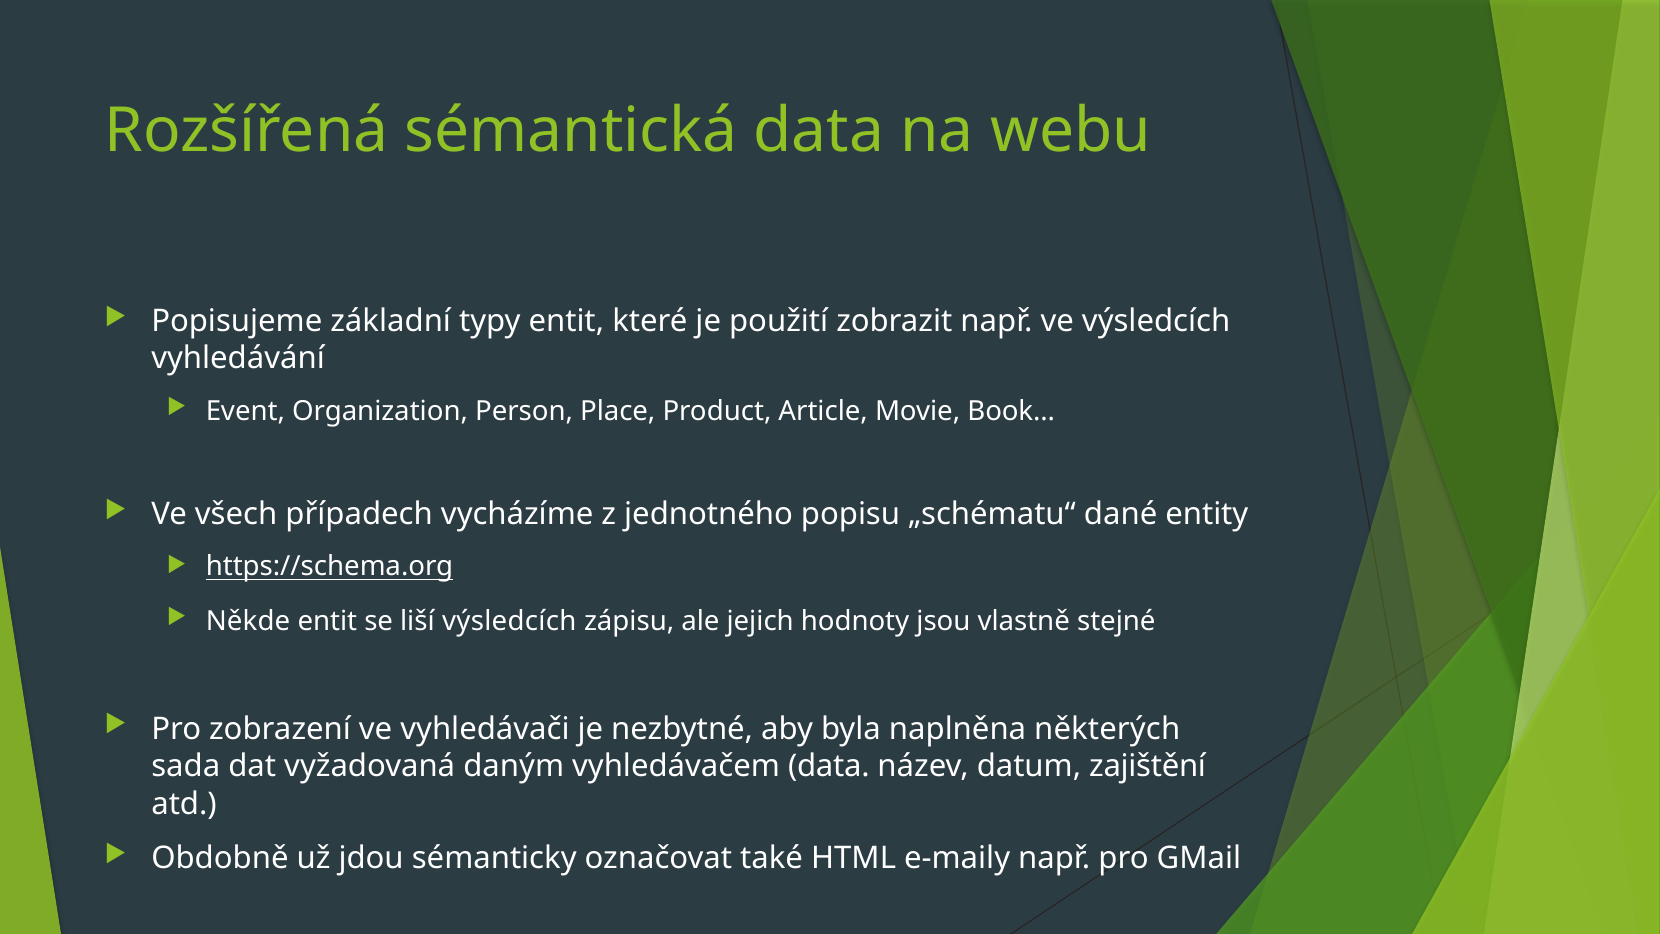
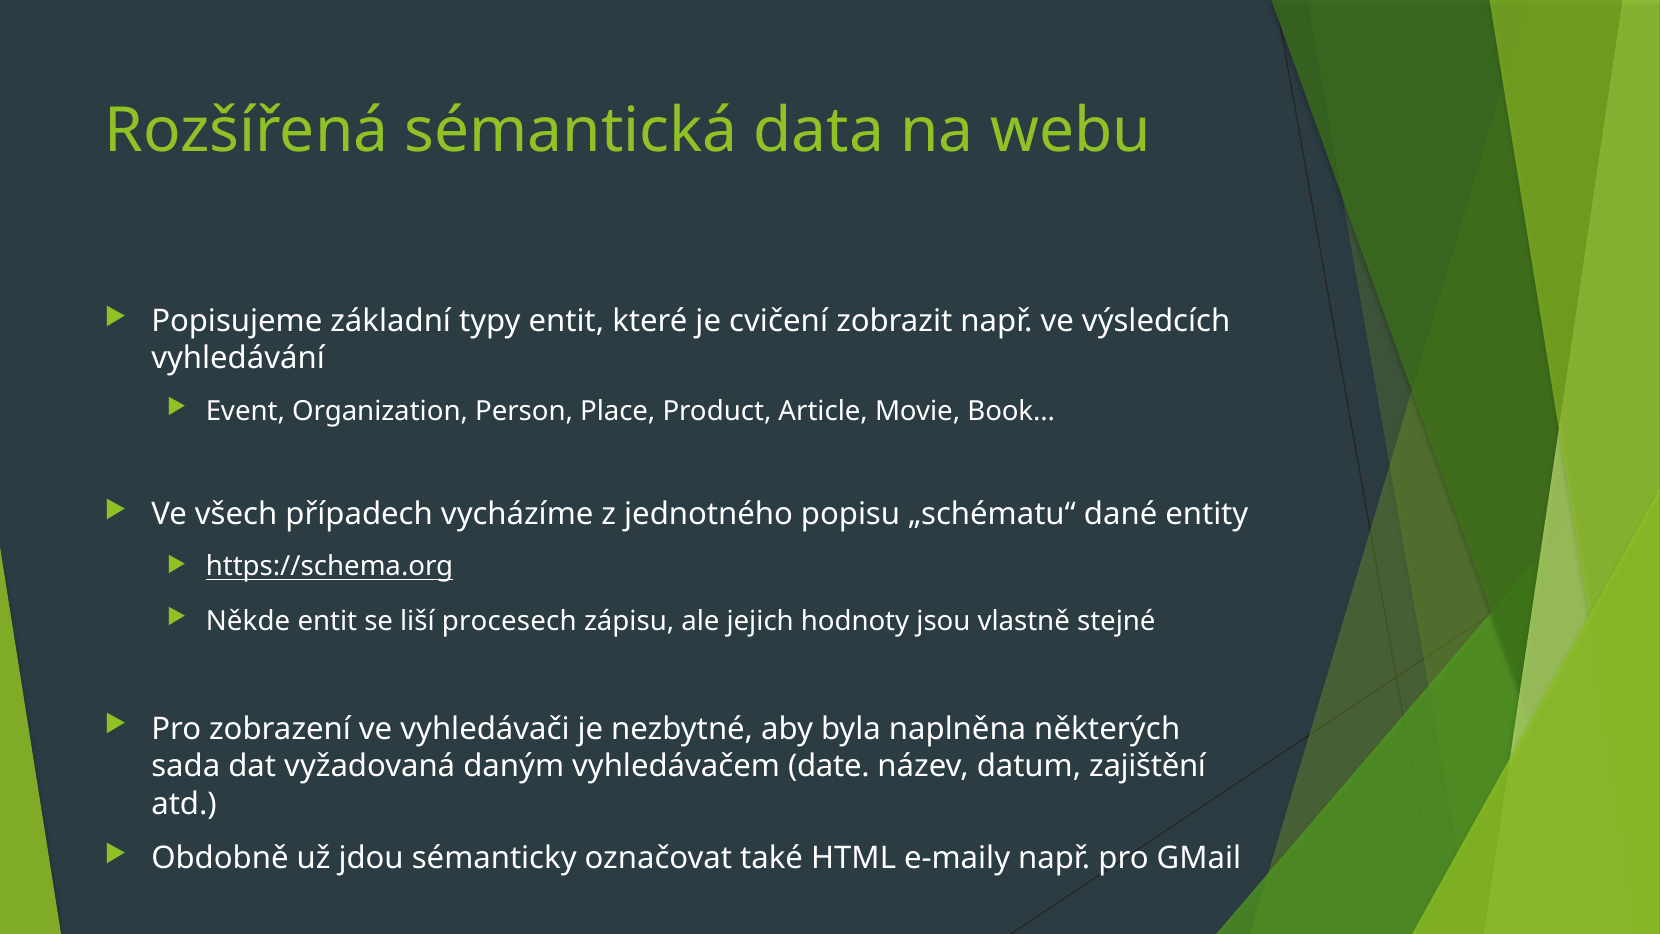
použití: použití -> cvičení (779, 321)
liší výsledcích: výsledcích -> procesech (509, 621)
vyhledávačem data: data -> date (829, 766)
